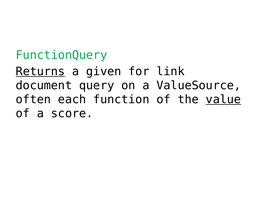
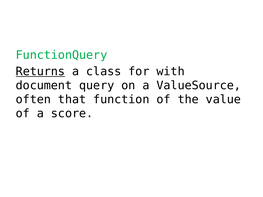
given: given -> class (104, 72)
link: link -> with (171, 72)
each: each -> that (72, 100)
value underline: present -> none (223, 100)
